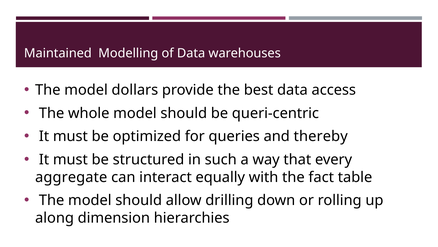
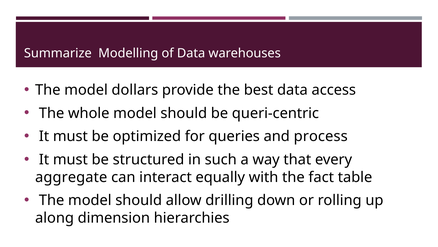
Maintained: Maintained -> Summarize (58, 53)
thereby: thereby -> process (321, 136)
